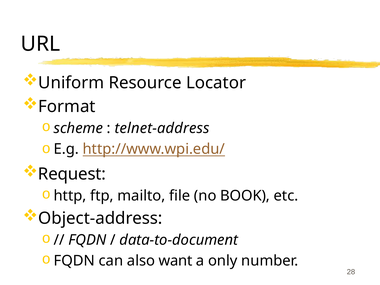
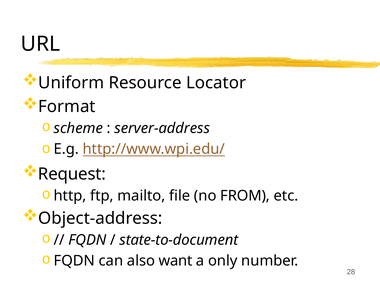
telnet-address: telnet-address -> server-address (162, 128)
BOOK: BOOK -> FROM (245, 196)
data-to-document: data-to-document -> state-to-document (179, 240)
